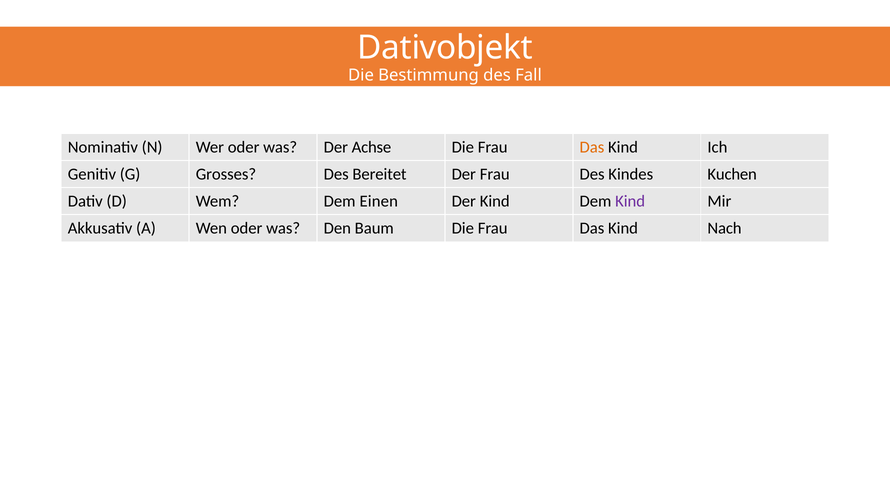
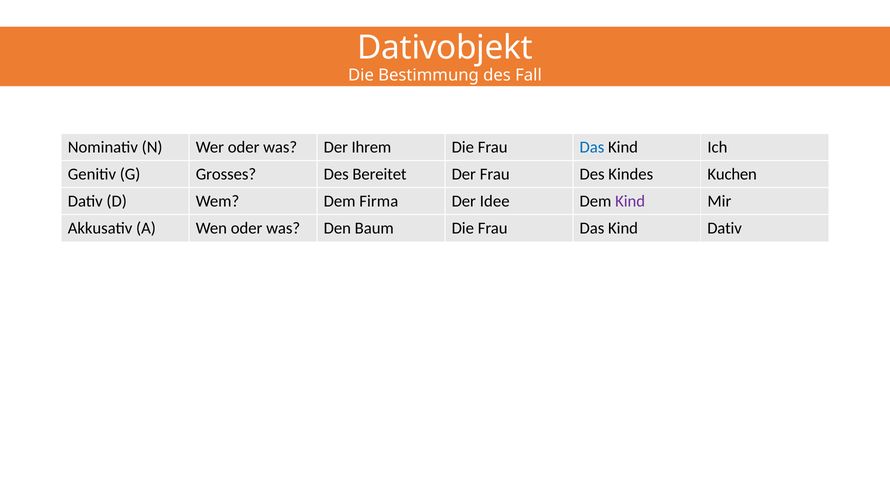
Achse: Achse -> Ihrem (371, 147)
Das colour: orange -> blue (592, 147)
Einen: Einen -> Firma (379, 201)
Der Kind: Kind -> Idee (495, 201)
Kind Nach: Nach -> Dativ (725, 228)
